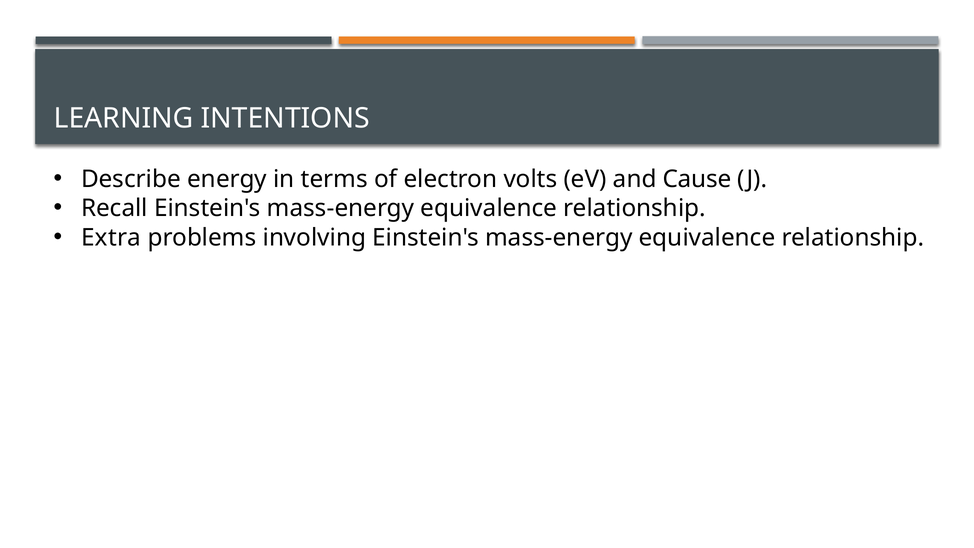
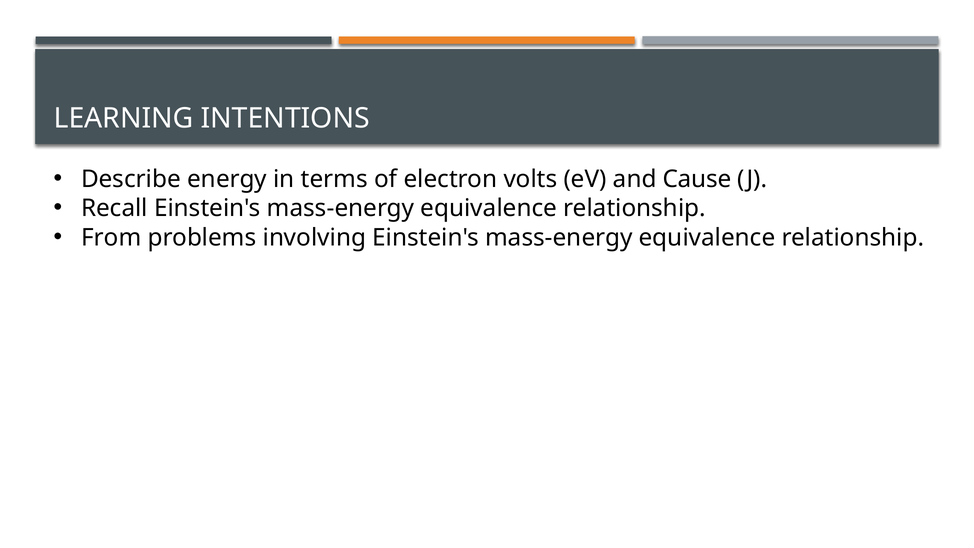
Extra: Extra -> From (111, 237)
